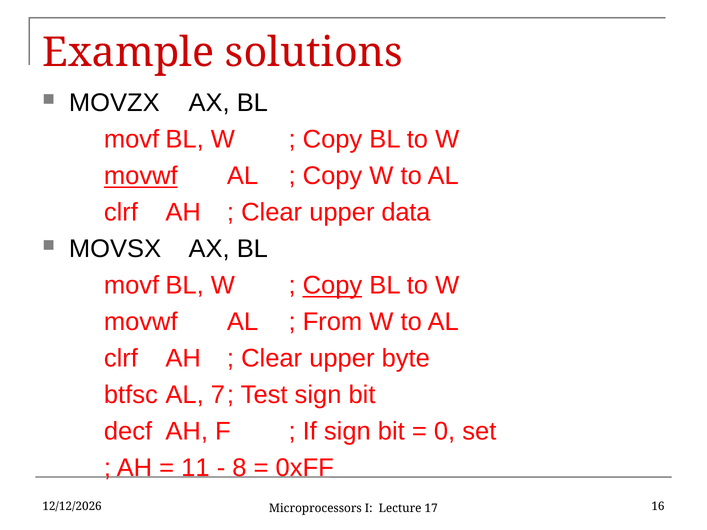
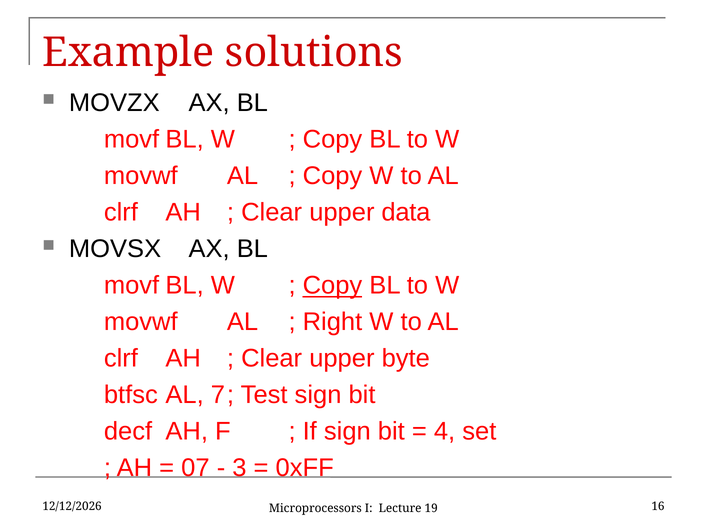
movwf underline: present -> none (141, 176)
From: From -> Right (332, 322)
0: 0 -> 4 (445, 432)
11: 11 -> 07 (195, 468)
8: 8 -> 3 (239, 468)
17: 17 -> 19 (431, 509)
